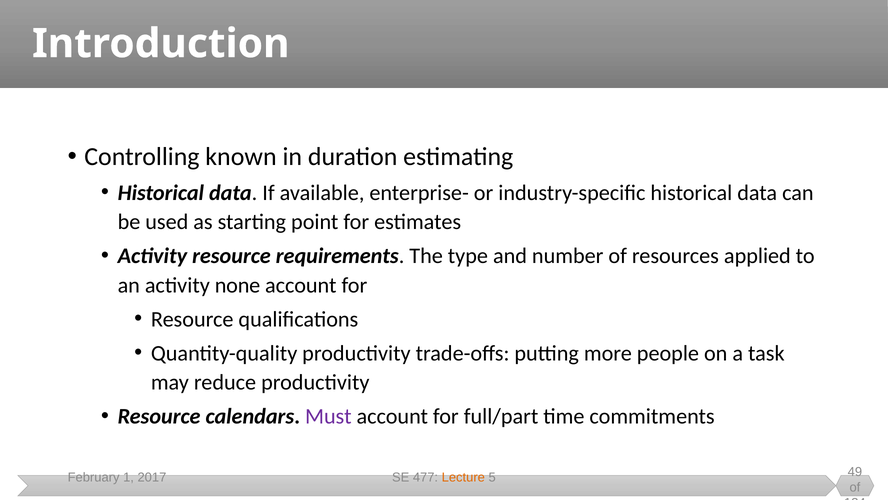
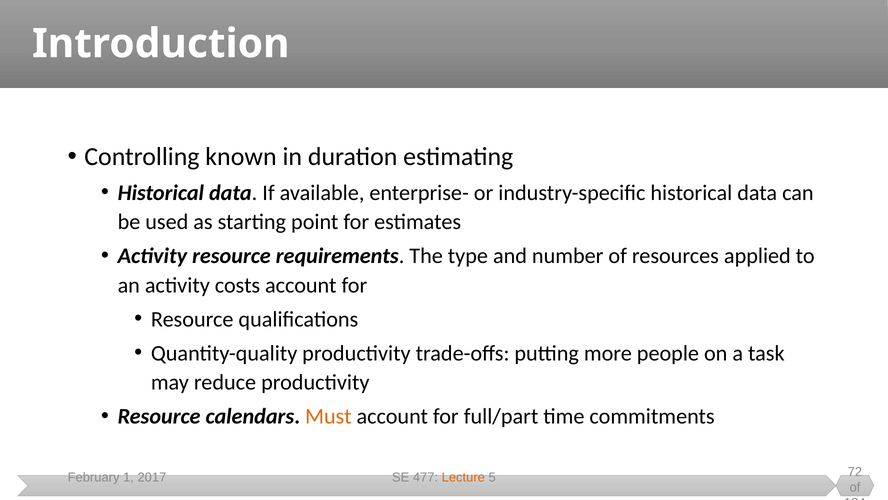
none: none -> costs (237, 285)
Must colour: purple -> orange (328, 416)
49: 49 -> 72 (855, 472)
